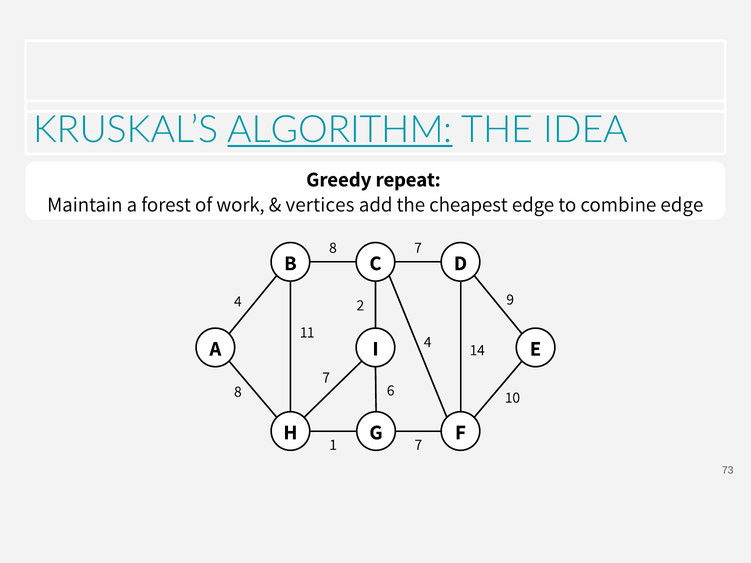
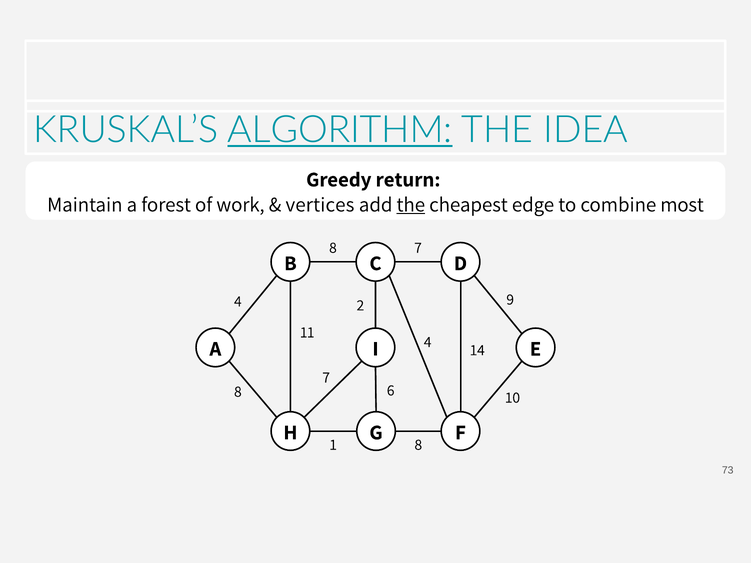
repeat: repeat -> return (408, 180)
the underline: none -> present (411, 205)
combine edge: edge -> most (682, 205)
1 7: 7 -> 8 (418, 445)
